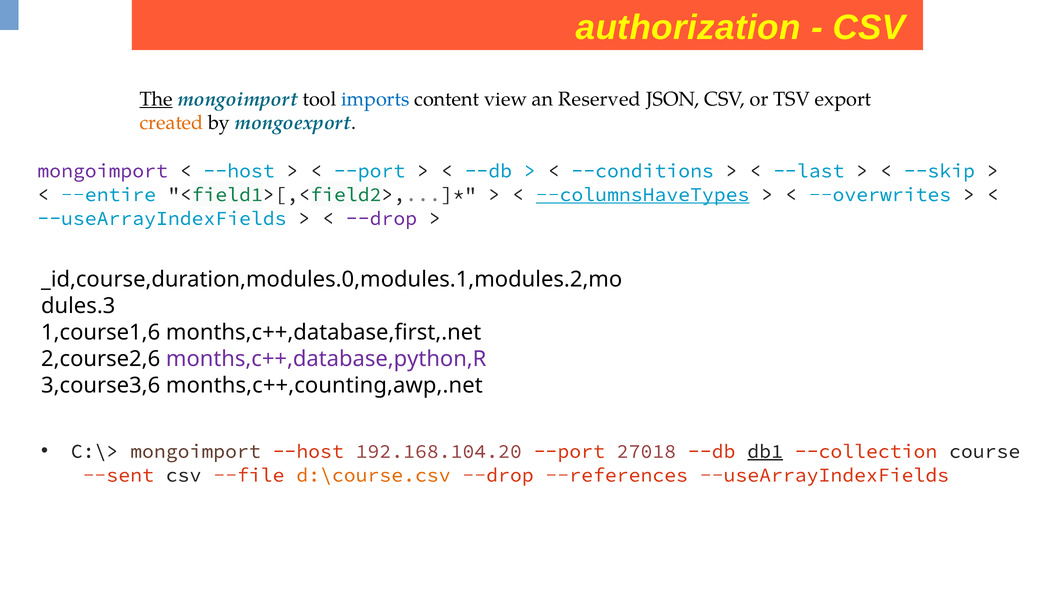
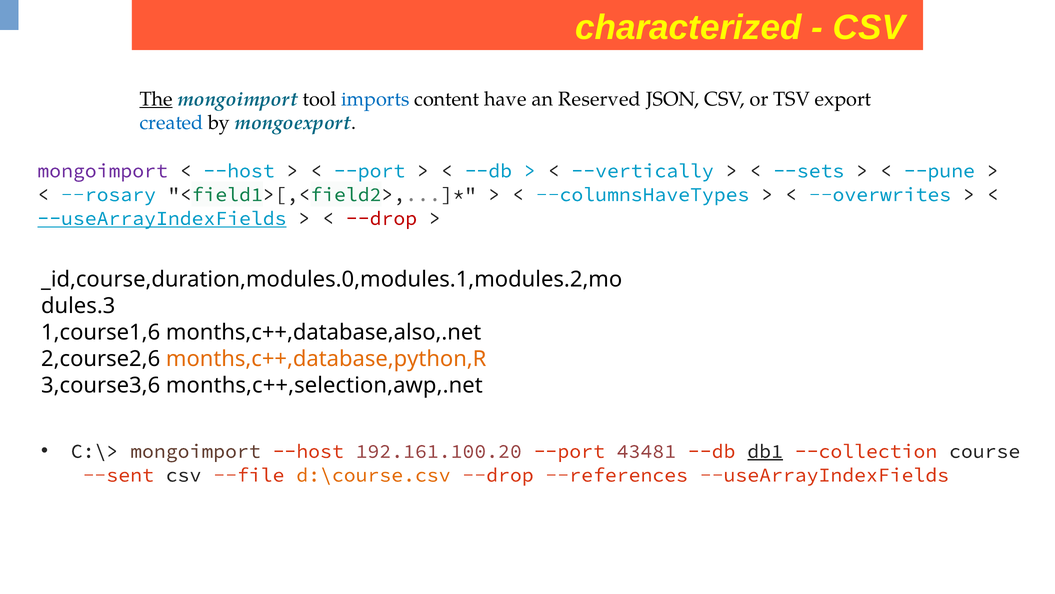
authorization: authorization -> characterized (688, 27)
view: view -> have (506, 99)
created colour: orange -> blue (172, 123)
--conditions: --conditions -> --vertically (643, 171)
--last: --last -> --sets (809, 171)
--skip: --skip -> --pune (939, 171)
--entire: --entire -> --rosary (109, 194)
--columnsHaveTypes underline: present -> none (643, 194)
--useArrayIndexFields underline: none -> present (162, 218)
--drop colour: purple -> red (382, 218)
months,c++,database,first,.net: months,c++,database,first,.net -> months,c++,database,also,.net (324, 332)
months,c++,database,python,R colour: purple -> orange (326, 359)
months,c++,counting,awp,.net: months,c++,counting,awp,.net -> months,c++,selection,awp,.net (324, 385)
192.168.104.20: 192.168.104.20 -> 192.161.100.20 (439, 451)
27018: 27018 -> 43481 (646, 451)
